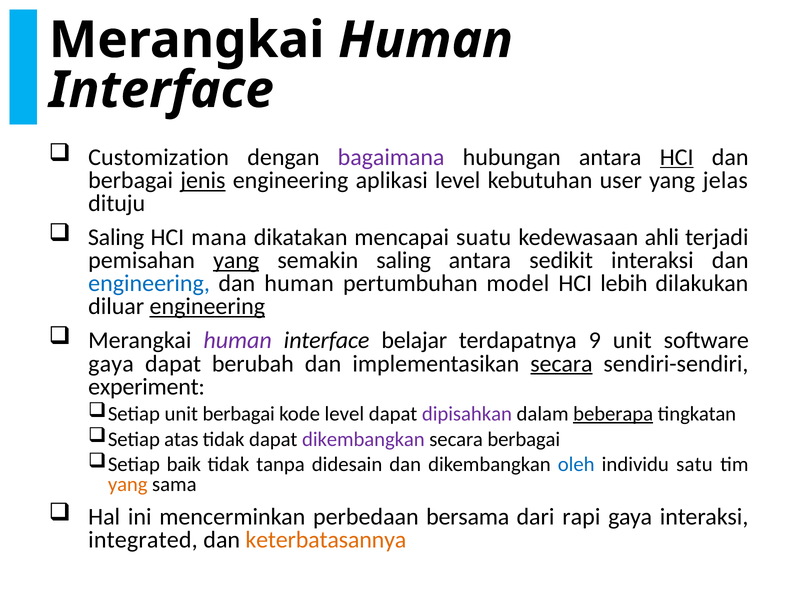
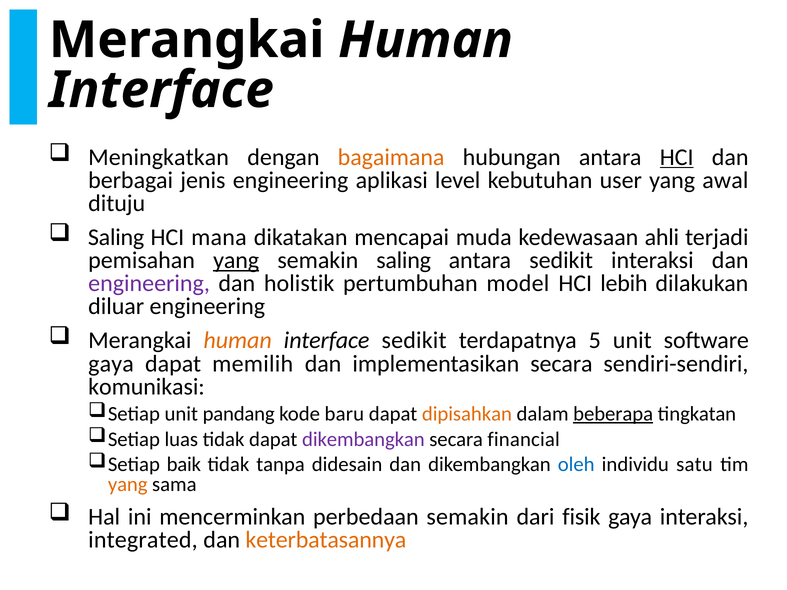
Customization: Customization -> Meningkatkan (159, 157)
bagaimana colour: purple -> orange (391, 157)
jenis underline: present -> none (203, 180)
jelas: jelas -> awal (725, 180)
suatu: suatu -> muda (484, 237)
engineering colour: blue -> purple (149, 284)
dan human: human -> holistik (299, 284)
engineering underline: present -> none (207, 307)
human colour: purple -> orange (238, 341)
interface belajar: belajar -> sedikit (414, 341)
9: 9 -> 5 (595, 341)
berubah: berubah -> memilih (253, 364)
secara underline: present -> none (561, 364)
experiment: experiment -> komunikasi (146, 387)
unit berbagai: berbagai -> pandang (239, 414)
kode level: level -> baru (344, 414)
dipisahkan colour: purple -> orange (467, 414)
atas: atas -> luas (181, 439)
secara berbagai: berbagai -> financial (524, 439)
perbedaan bersama: bersama -> semakin (468, 517)
rapi: rapi -> fisik (581, 517)
